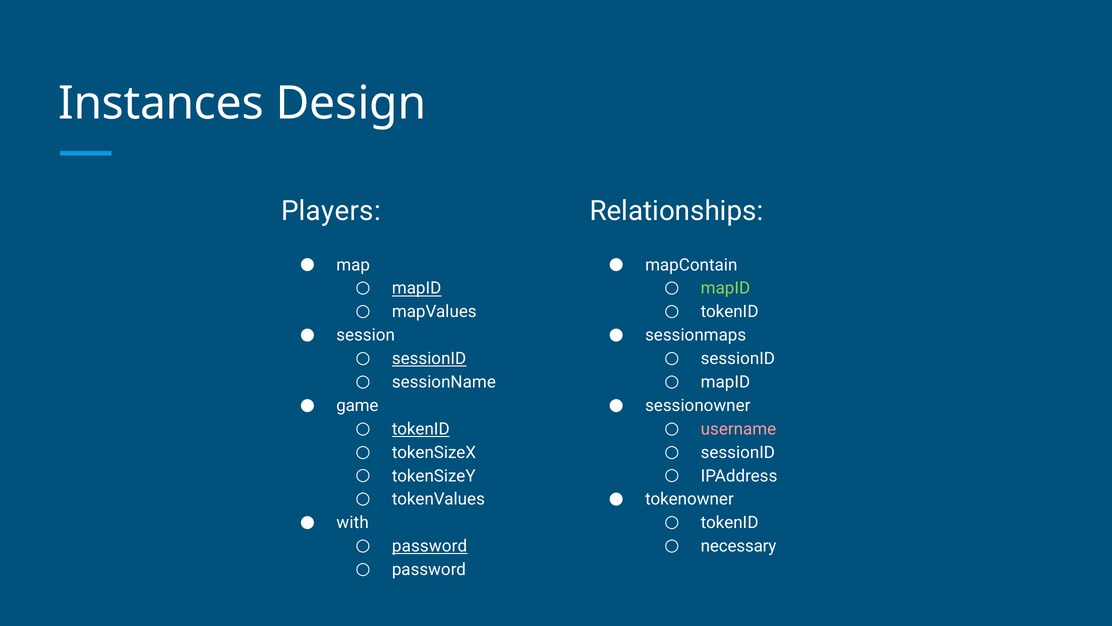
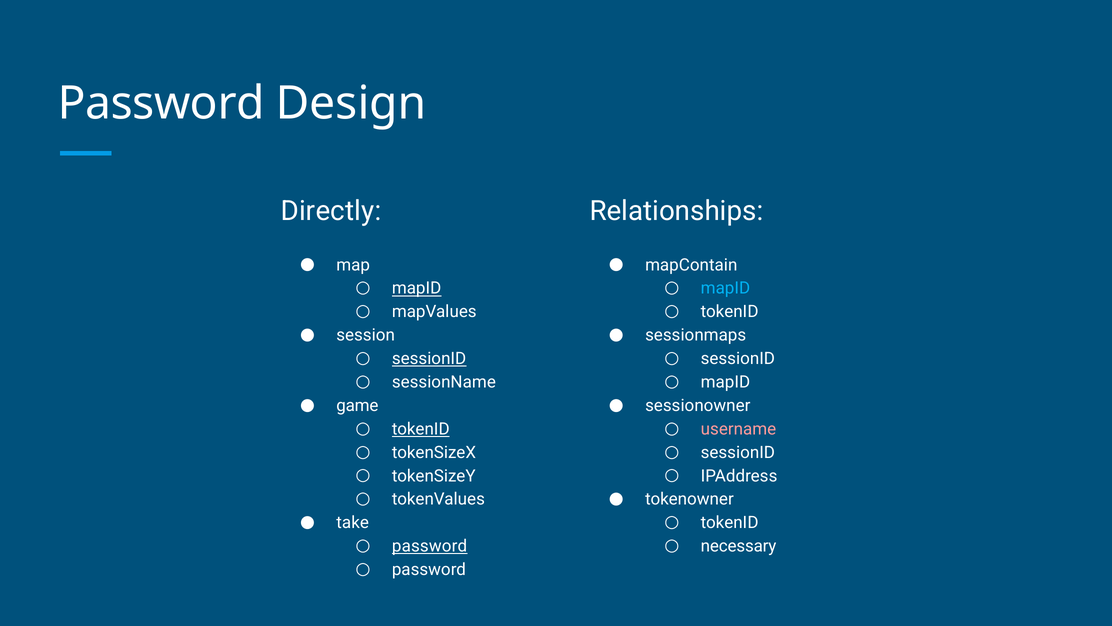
Instances: Instances -> Password (161, 103)
Players: Players -> Directly (331, 211)
mapID colour: light green -> light blue (725, 288)
with: with -> take (353, 522)
